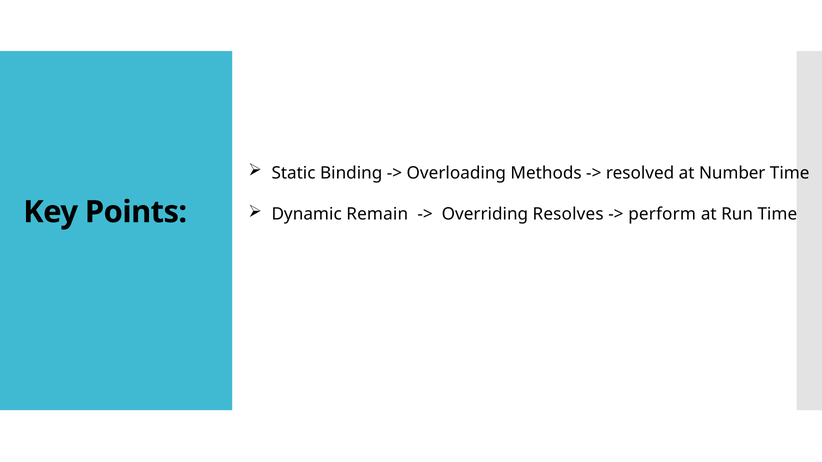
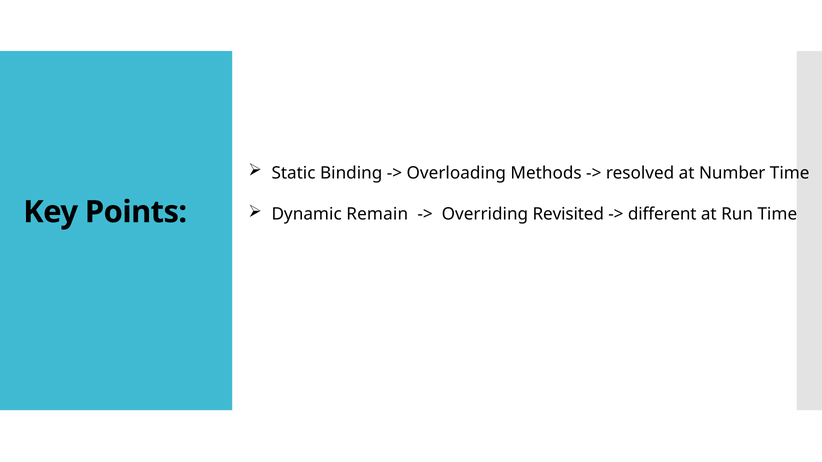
Resolves: Resolves -> Revisited (568, 214)
perform: perform -> different (662, 214)
